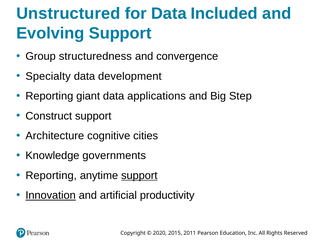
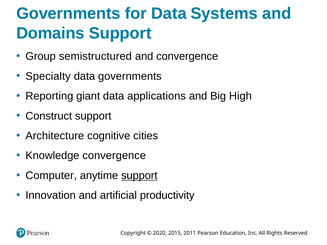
Unstructured: Unstructured -> Governments (68, 14)
Included: Included -> Systems (224, 14)
Evolving: Evolving -> Domains (50, 33)
structuredness: structuredness -> semistructured (95, 56)
data development: development -> governments (130, 76)
Step: Step -> High (240, 96)
Knowledge governments: governments -> convergence (114, 156)
Reporting: Reporting -> Computer (51, 176)
Innovation underline: present -> none (51, 196)
